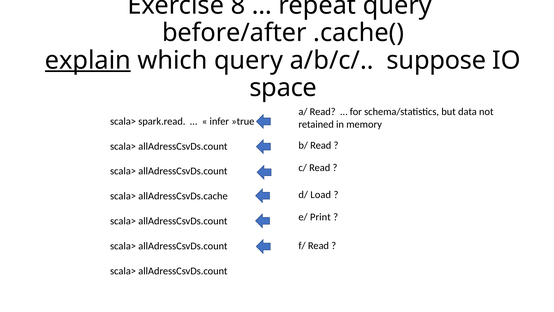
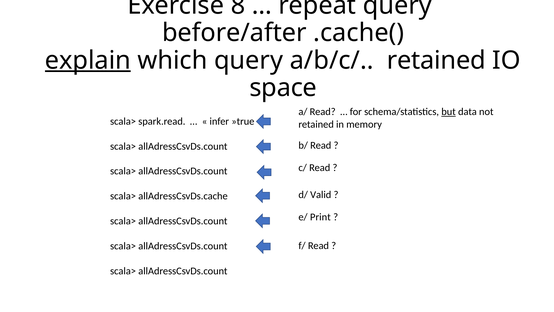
a/b/c/ suppose: suppose -> retained (436, 60)
but underline: none -> present (449, 112)
Load: Load -> Valid (321, 195)
